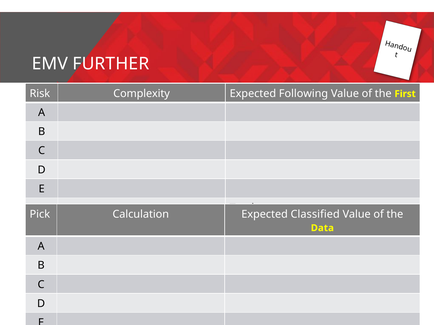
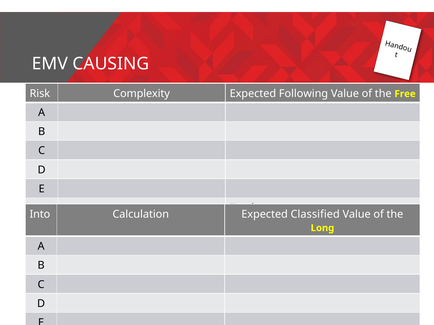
FURTHER: FURTHER -> CAUSING (111, 64)
First: First -> Free (405, 94)
Pick: Pick -> Into (40, 214)
Data: Data -> Long (322, 228)
